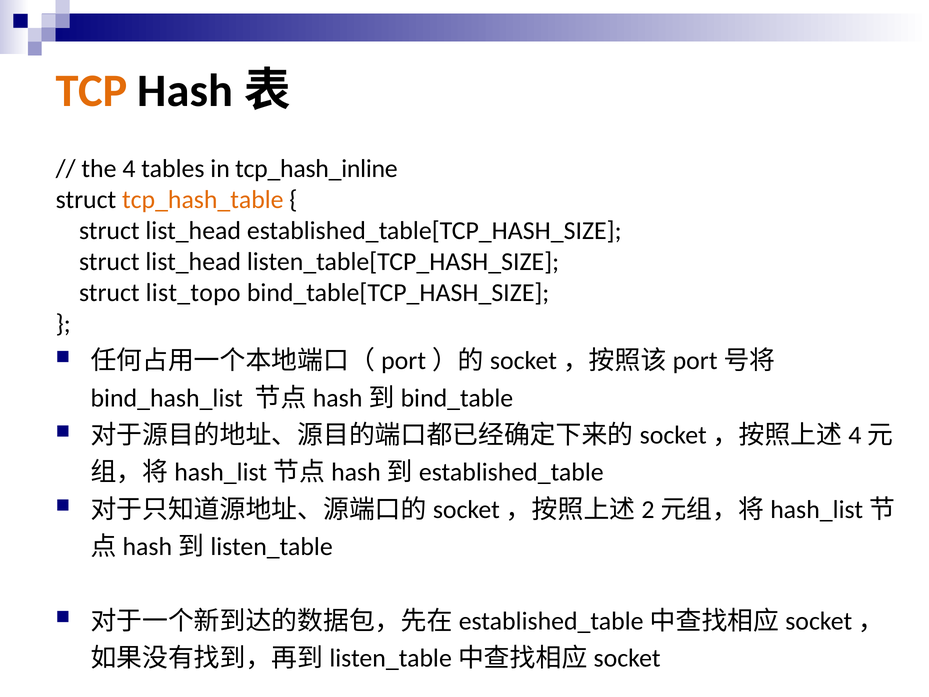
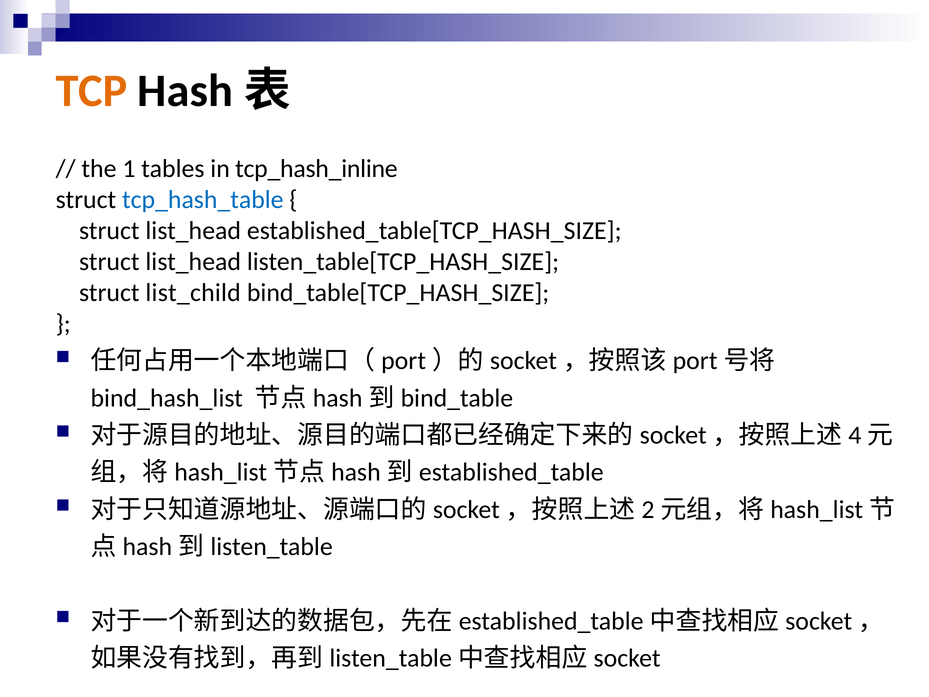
4: 4 -> 1 (129, 169)
tcp_hash_table colour: orange -> blue (203, 200)
list_topo: list_topo -> list_child (193, 293)
